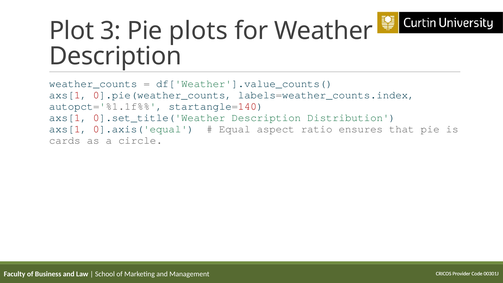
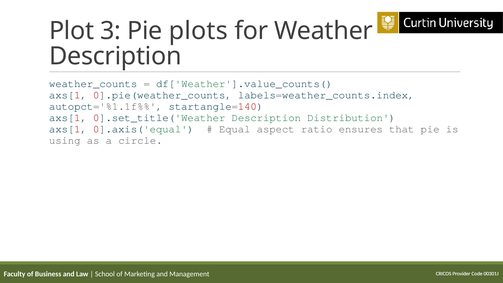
cards: cards -> using (65, 140)
